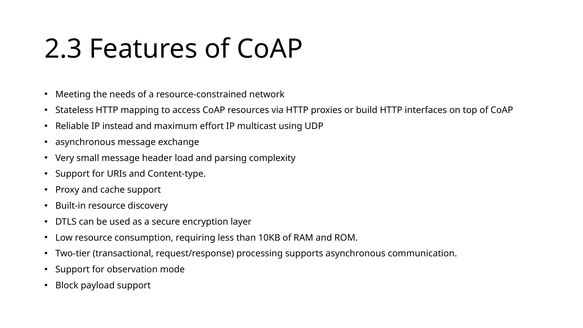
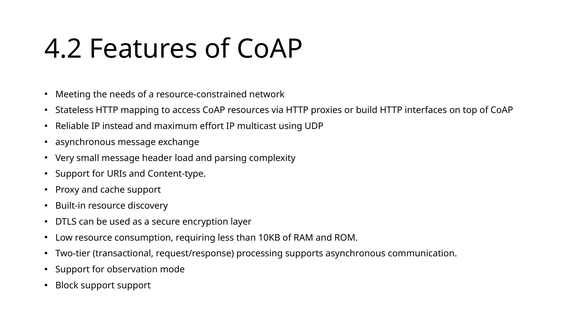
2.3: 2.3 -> 4.2 (63, 49)
Block payload: payload -> support (98, 285)
